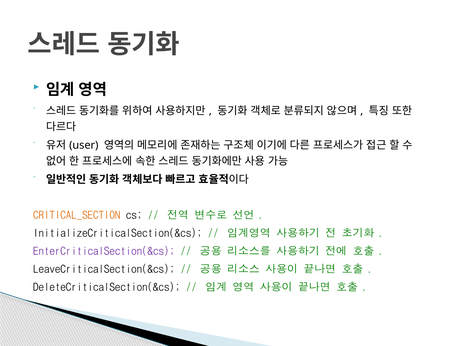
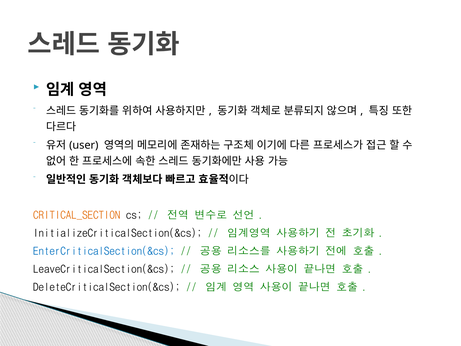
EnterCriticalSection(&cs colour: purple -> blue (104, 251)
